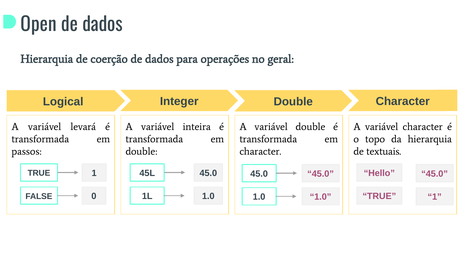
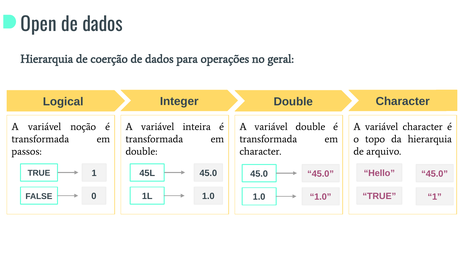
levará: levará -> noção (83, 127)
textuais: textuais -> arquivo (384, 151)
